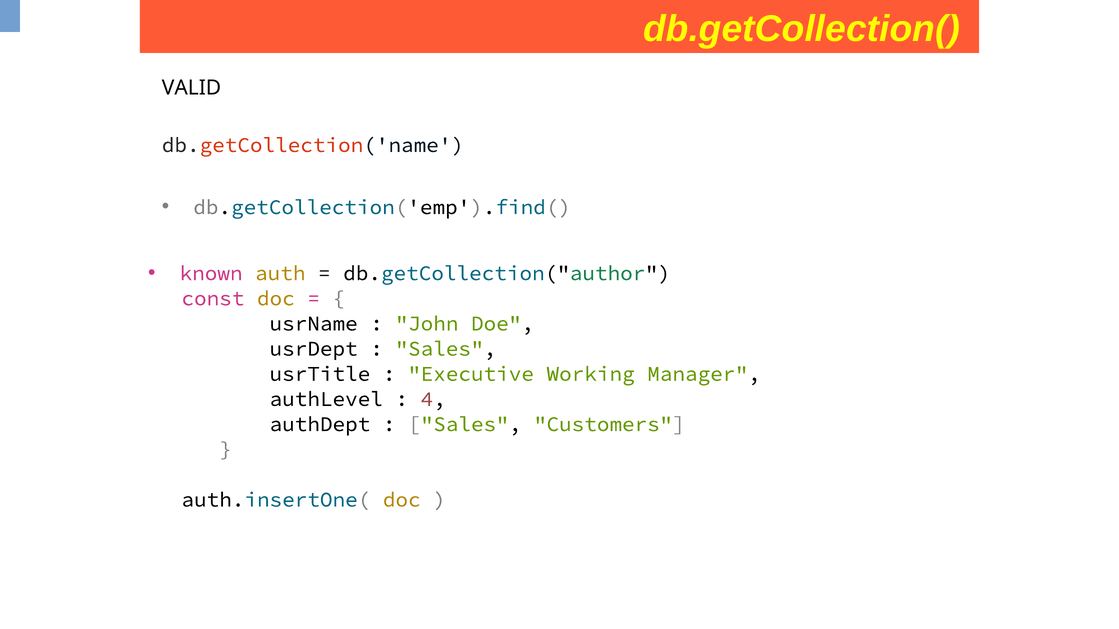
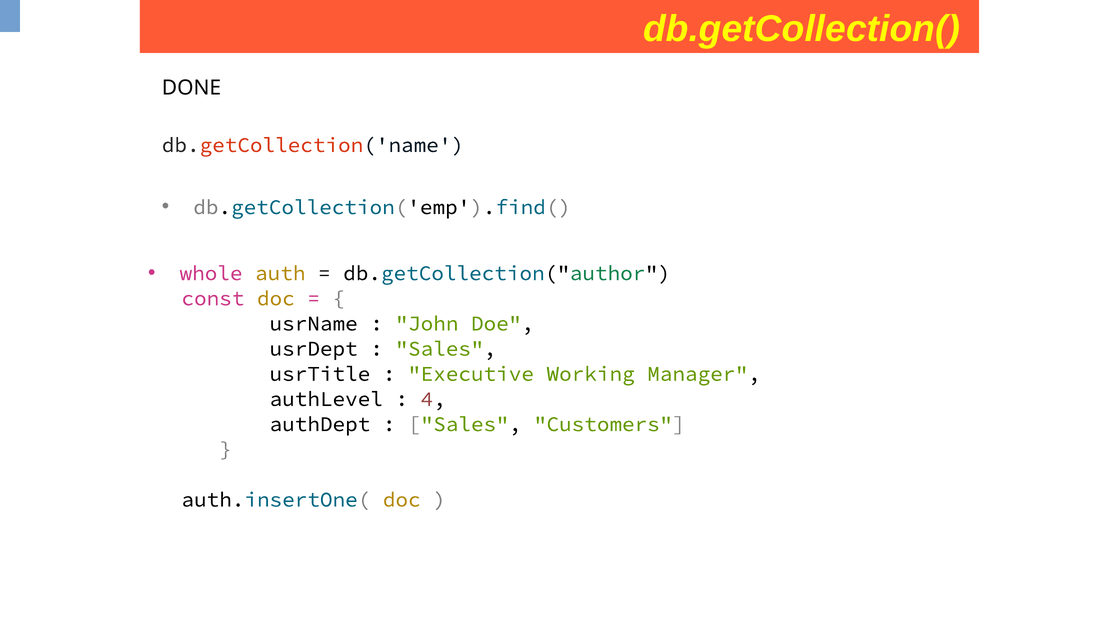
VALID: VALID -> DONE (191, 88)
known: known -> whole (211, 273)
